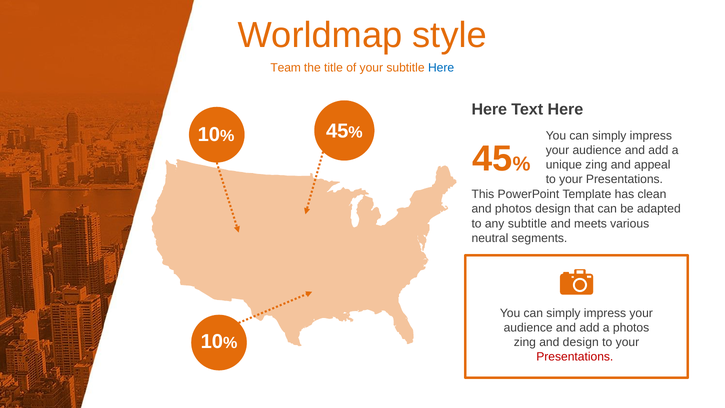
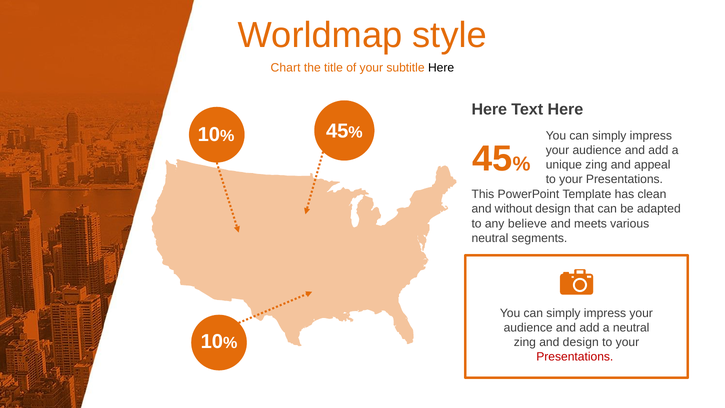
Team: Team -> Chart (286, 68)
Here colour: blue -> black (441, 68)
and photos: photos -> without (513, 209)
any subtitle: subtitle -> believe (527, 223)
a photos: photos -> neutral (631, 328)
